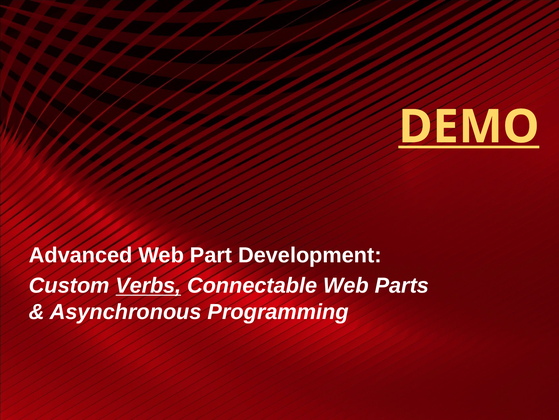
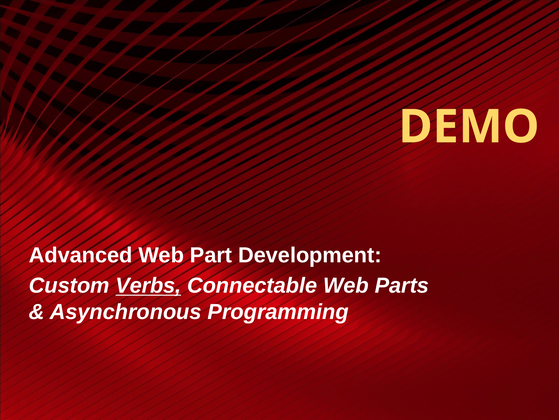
DEMO underline: present -> none (469, 127)
